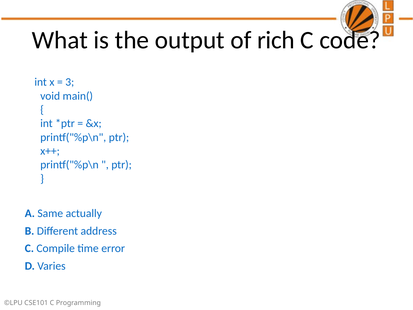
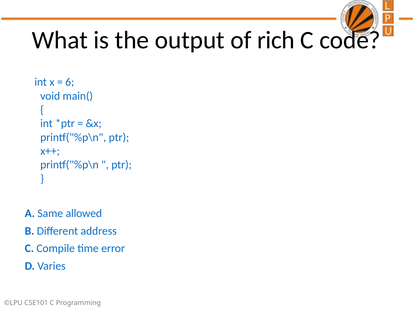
3: 3 -> 6 (70, 82)
actually: actually -> allowed (84, 213)
